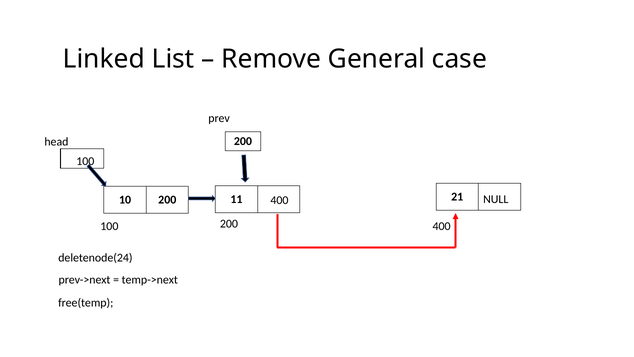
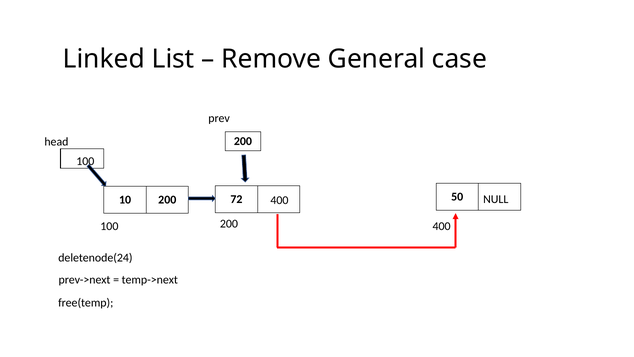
11: 11 -> 72 (236, 199)
21: 21 -> 50 (457, 197)
